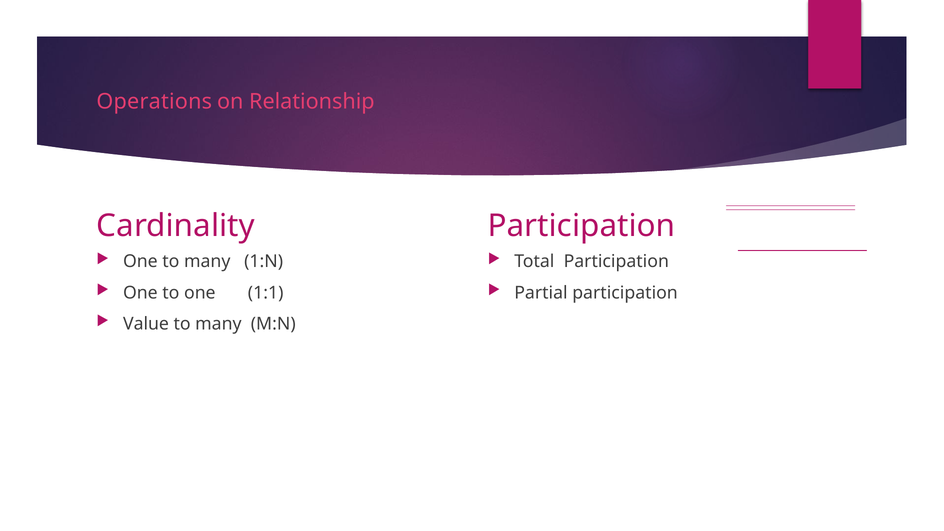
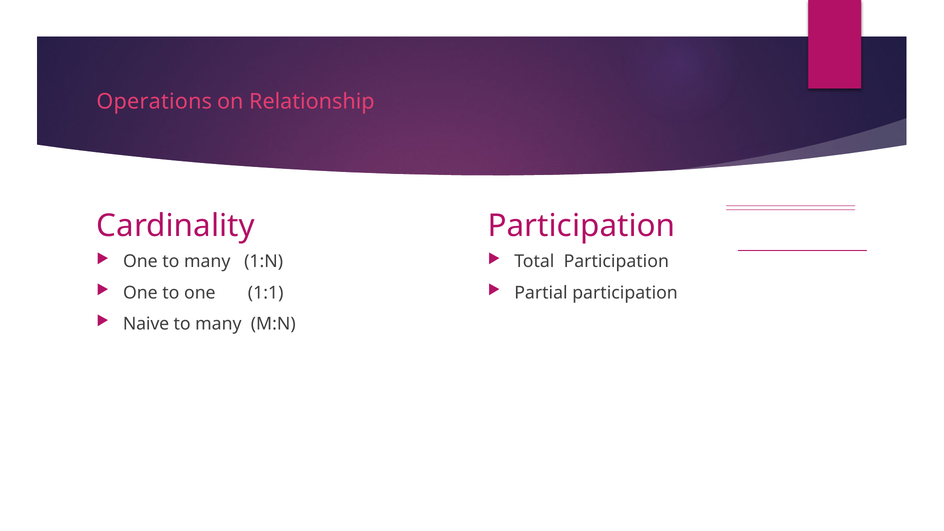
Value: Value -> Naive (146, 324)
